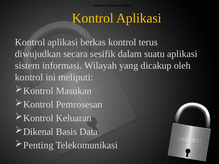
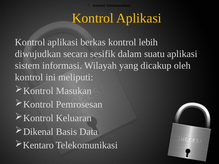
terus: terus -> lebih (148, 42)
Penting: Penting -> Kentaro (38, 146)
